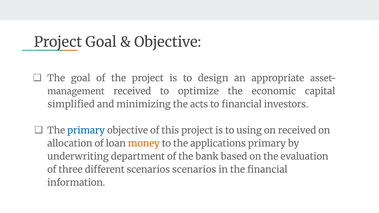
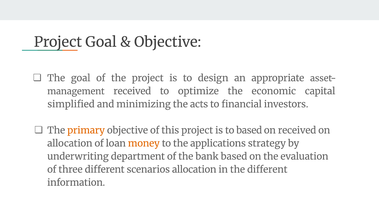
primary colour: blue -> orange (86, 130)
to using: using -> based (249, 130)
applications primary: primary -> strategy (267, 144)
scenarios scenarios: scenarios -> allocation (194, 170)
the financial: financial -> different (267, 170)
